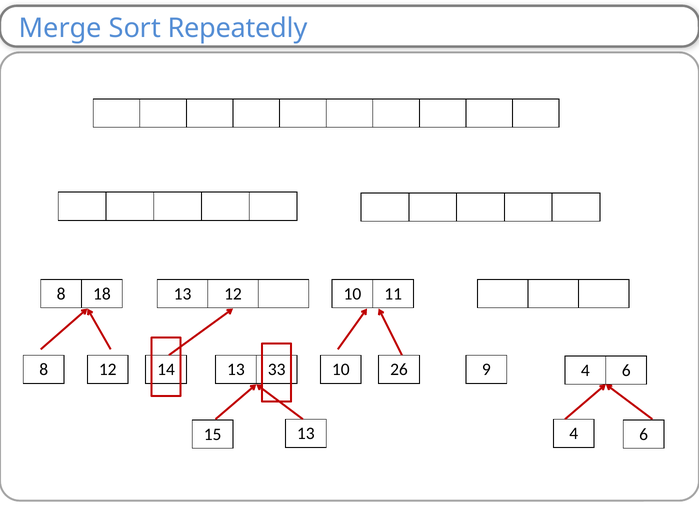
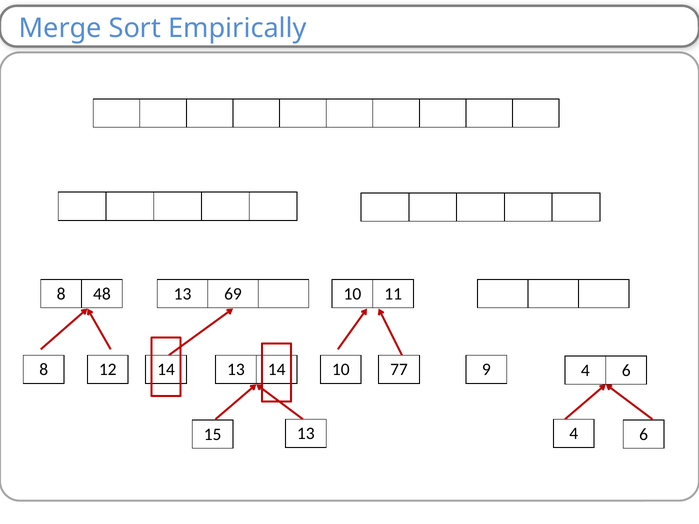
Repeatedly: Repeatedly -> Empirically (237, 28)
18: 18 -> 48 (102, 294)
13 12: 12 -> 69 (233, 294)
13 33: 33 -> 14 (277, 370)
26: 26 -> 77 (399, 370)
